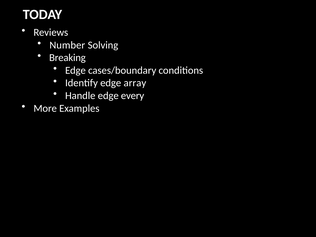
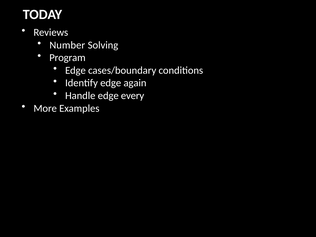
Breaking: Breaking -> Program (67, 58)
array: array -> again (135, 83)
